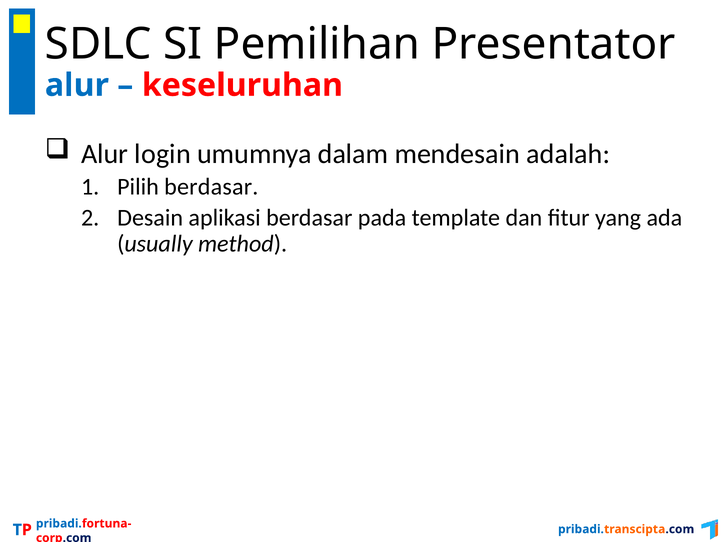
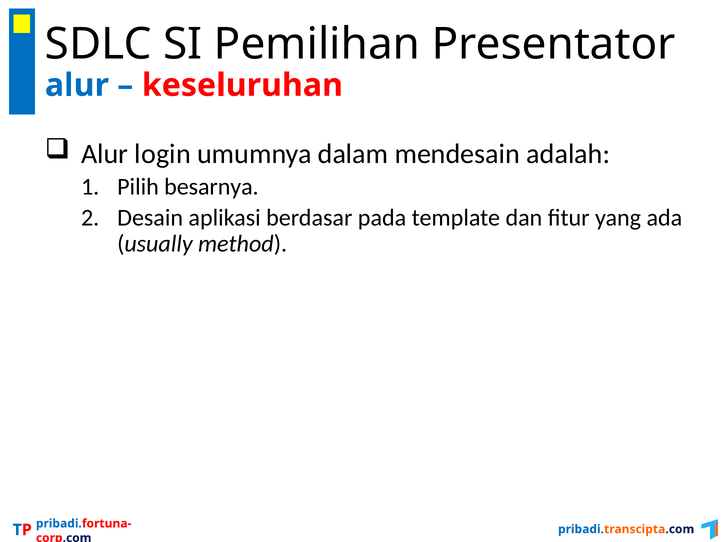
Pilih berdasar: berdasar -> besarnya (211, 187)
